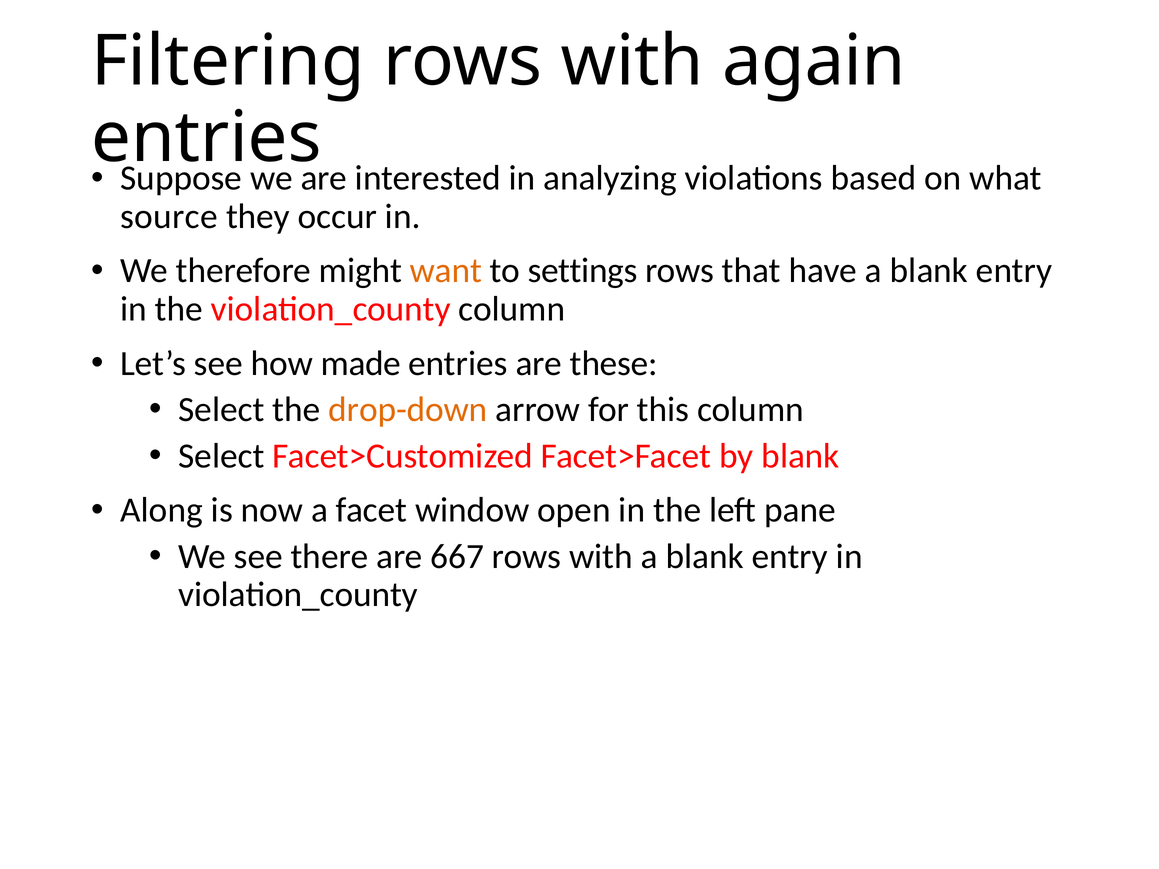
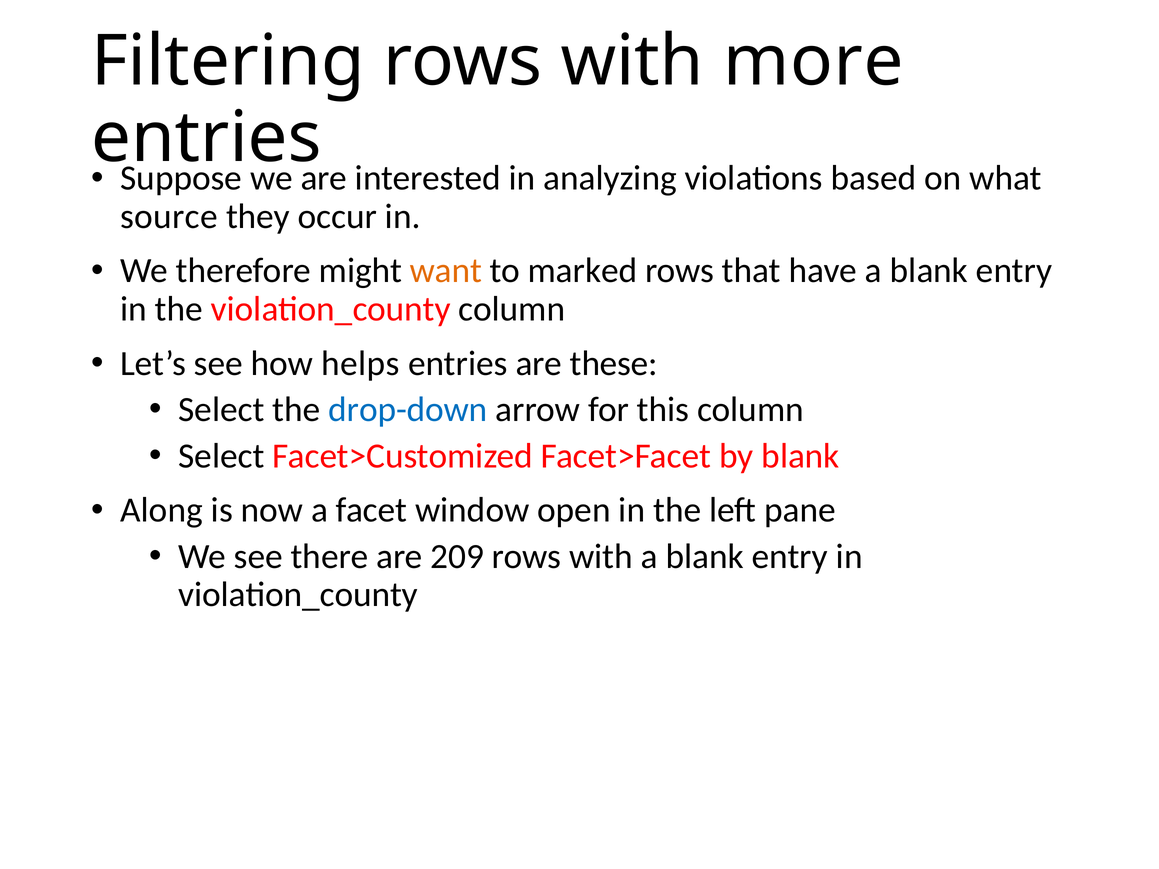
again: again -> more (813, 61)
settings: settings -> marked (582, 271)
made: made -> helps (360, 363)
drop-down colour: orange -> blue (408, 410)
667: 667 -> 209 (457, 557)
